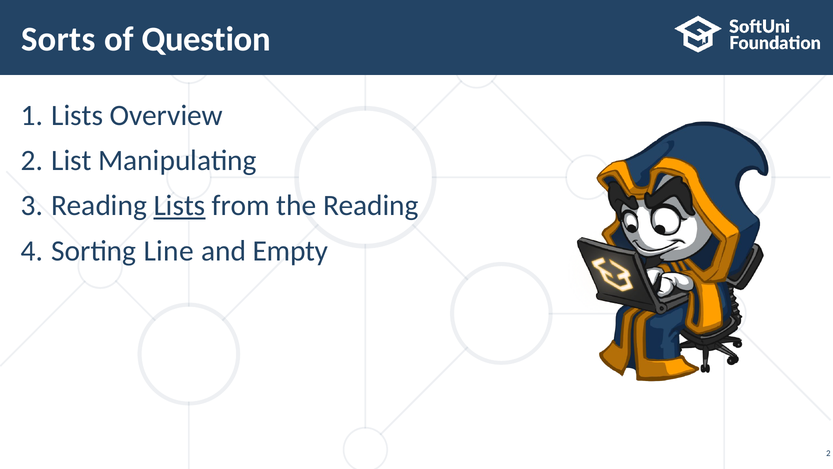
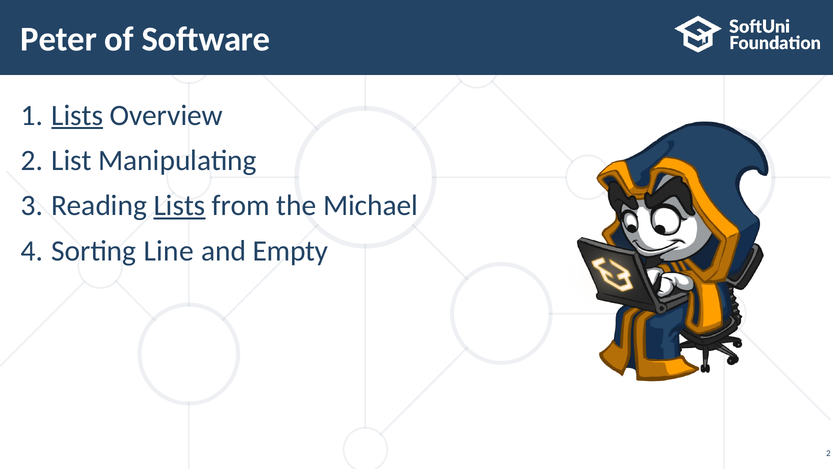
Sorts: Sorts -> Peter (59, 39)
Question: Question -> Software (206, 39)
Lists underline: none -> present (77, 115)
the Reading: Reading -> Michael (371, 206)
